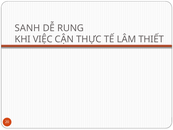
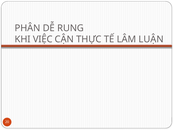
SANH: SANH -> PHÂN (27, 28)
THIẾT: THIẾT -> LUẬN (151, 39)
